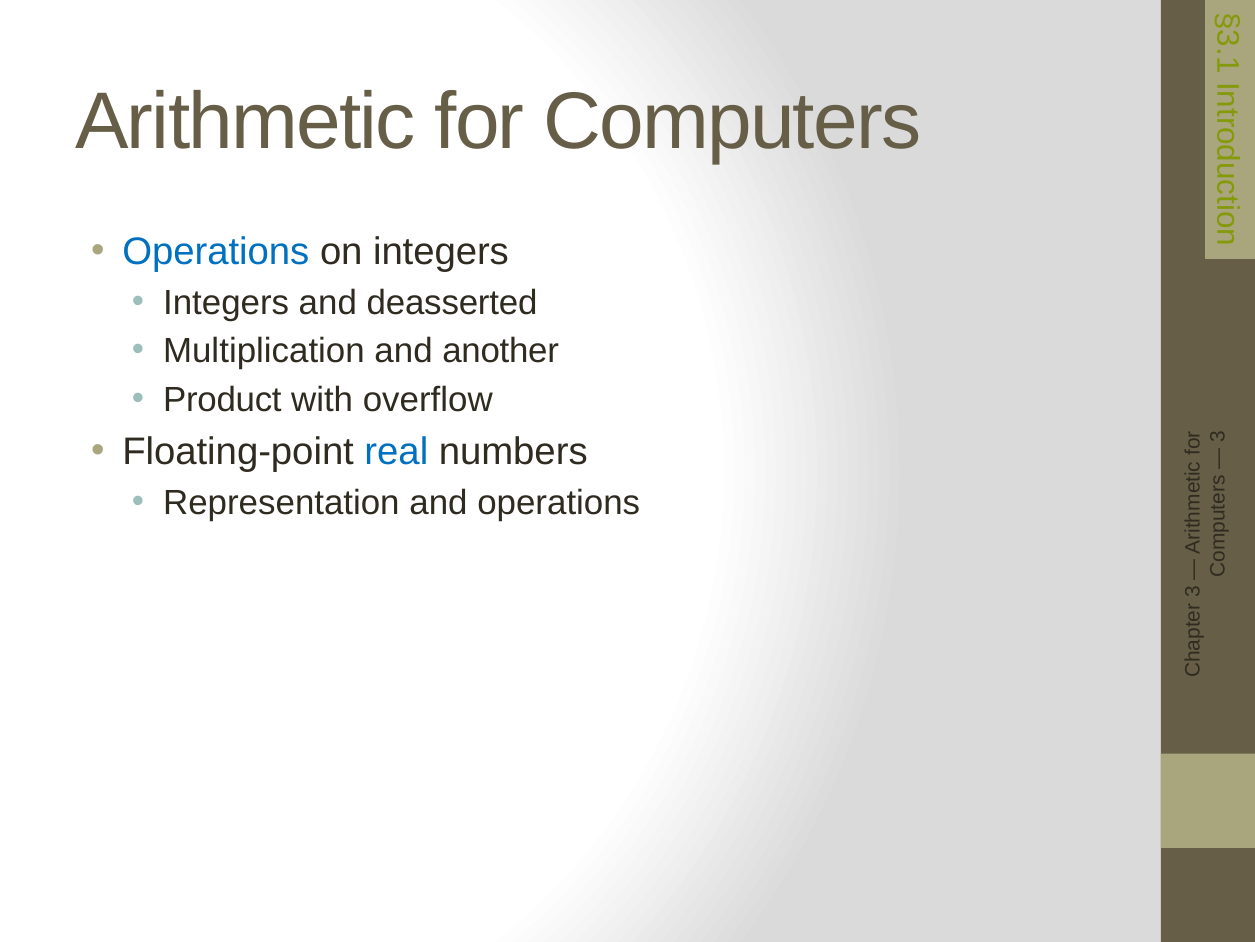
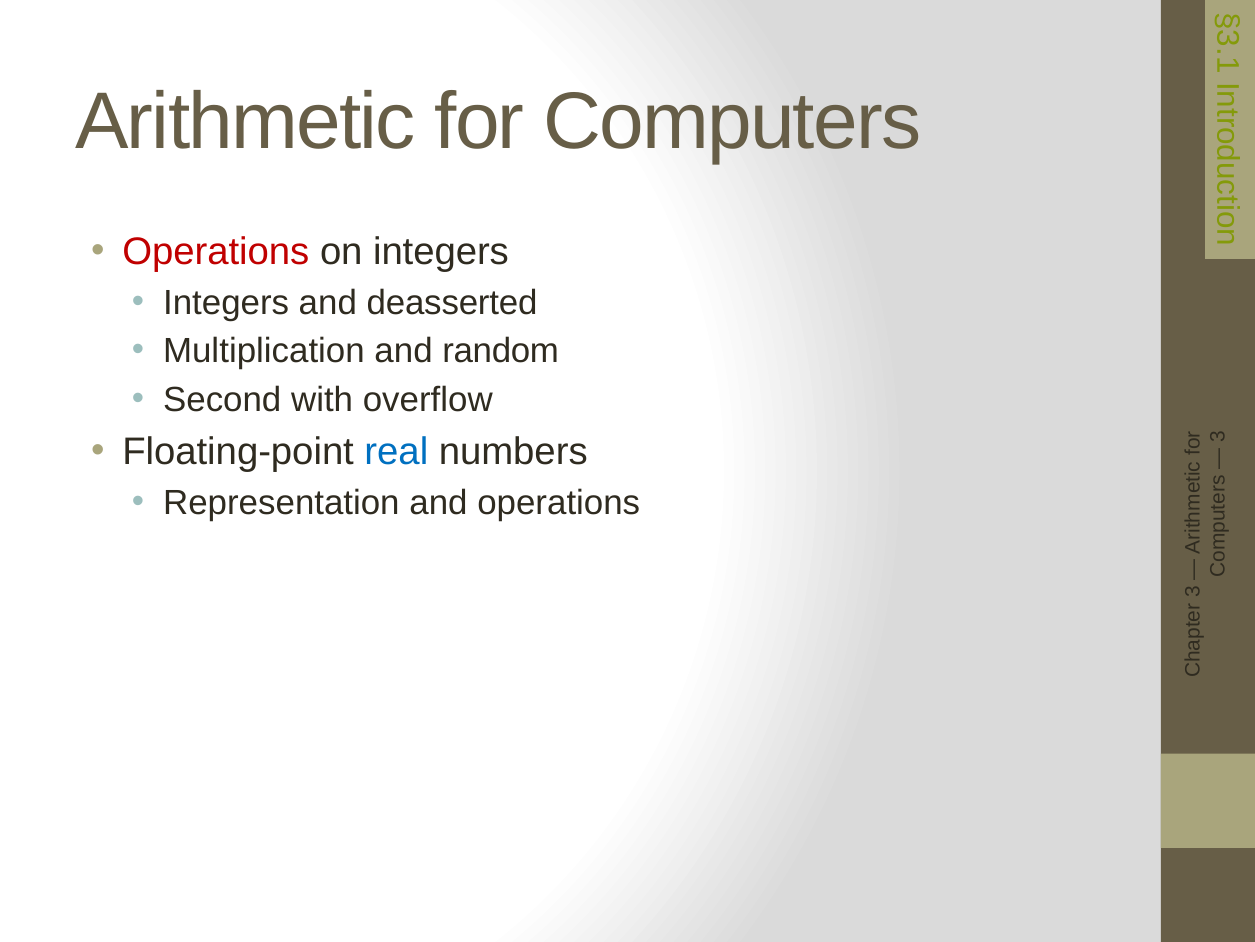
Operations colour: blue -> red (216, 252)
another: another -> random (501, 351)
Product: Product -> Second (222, 400)
